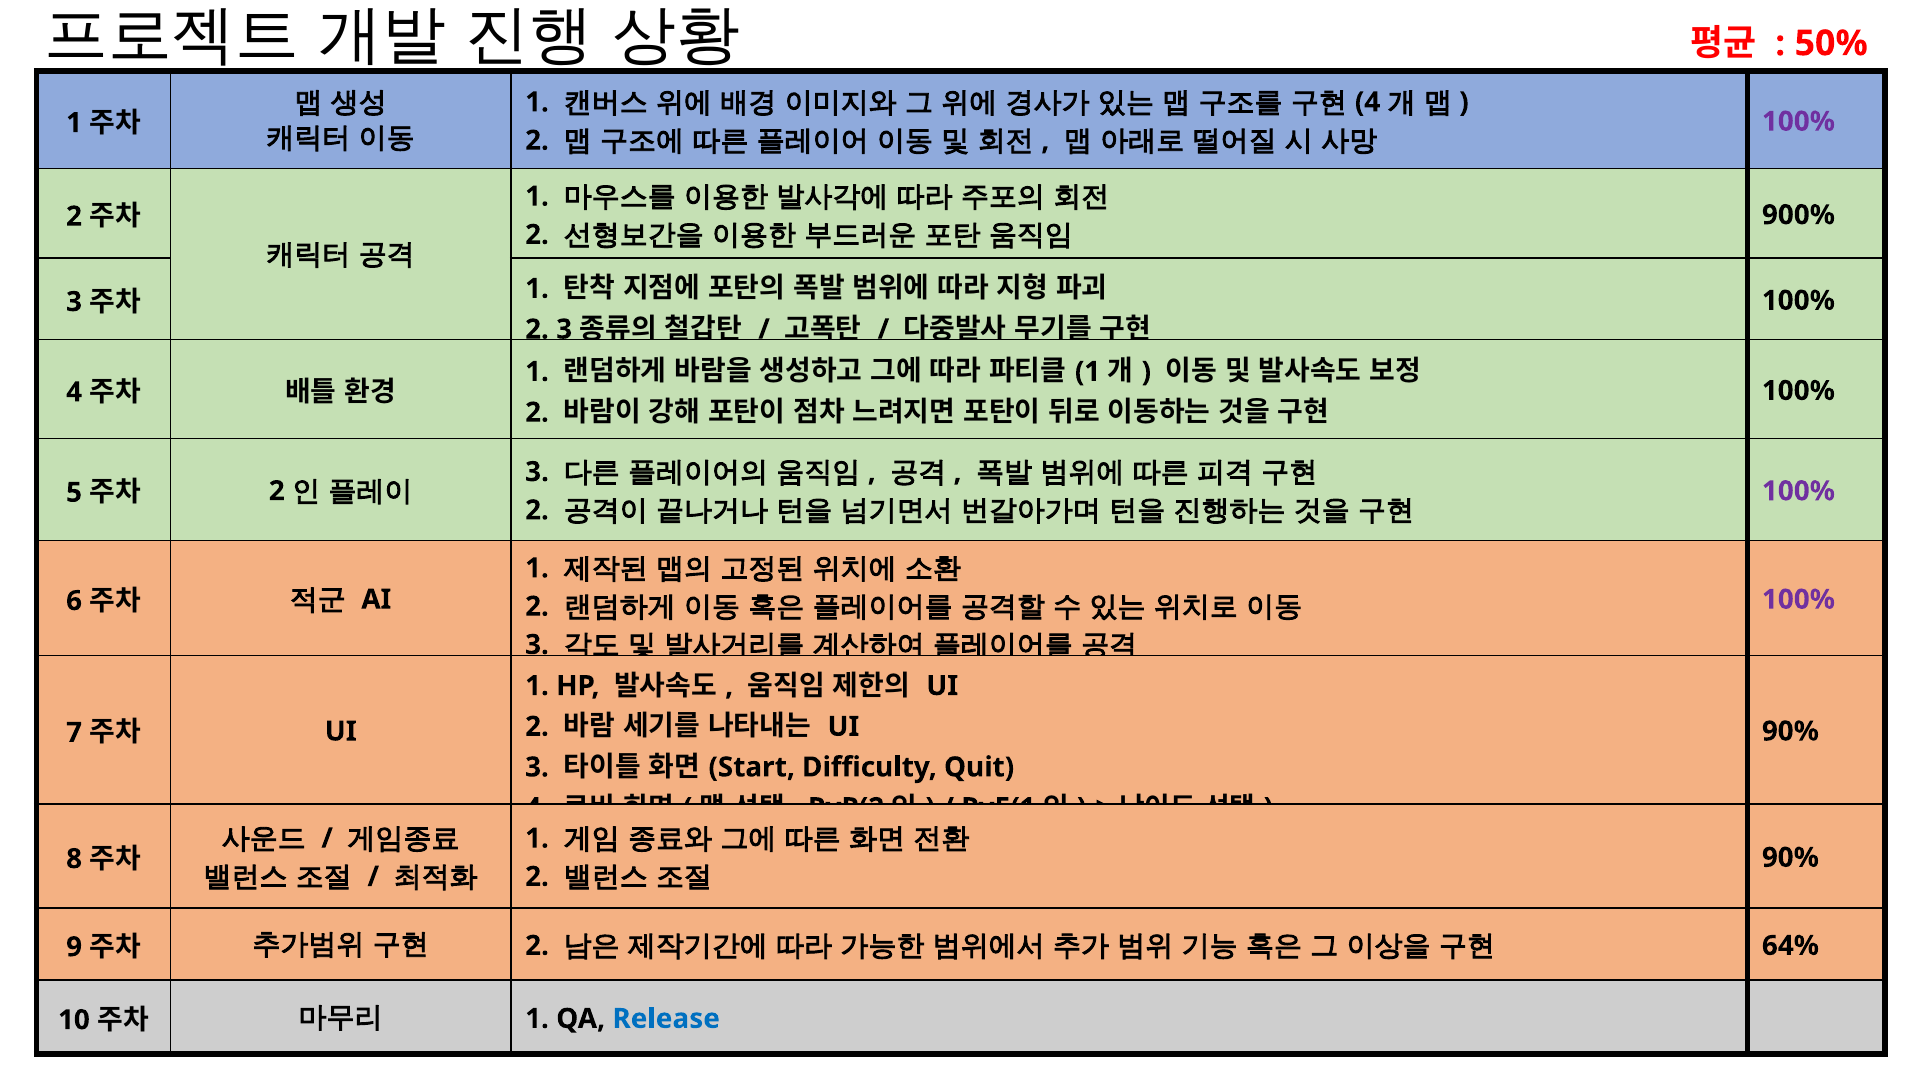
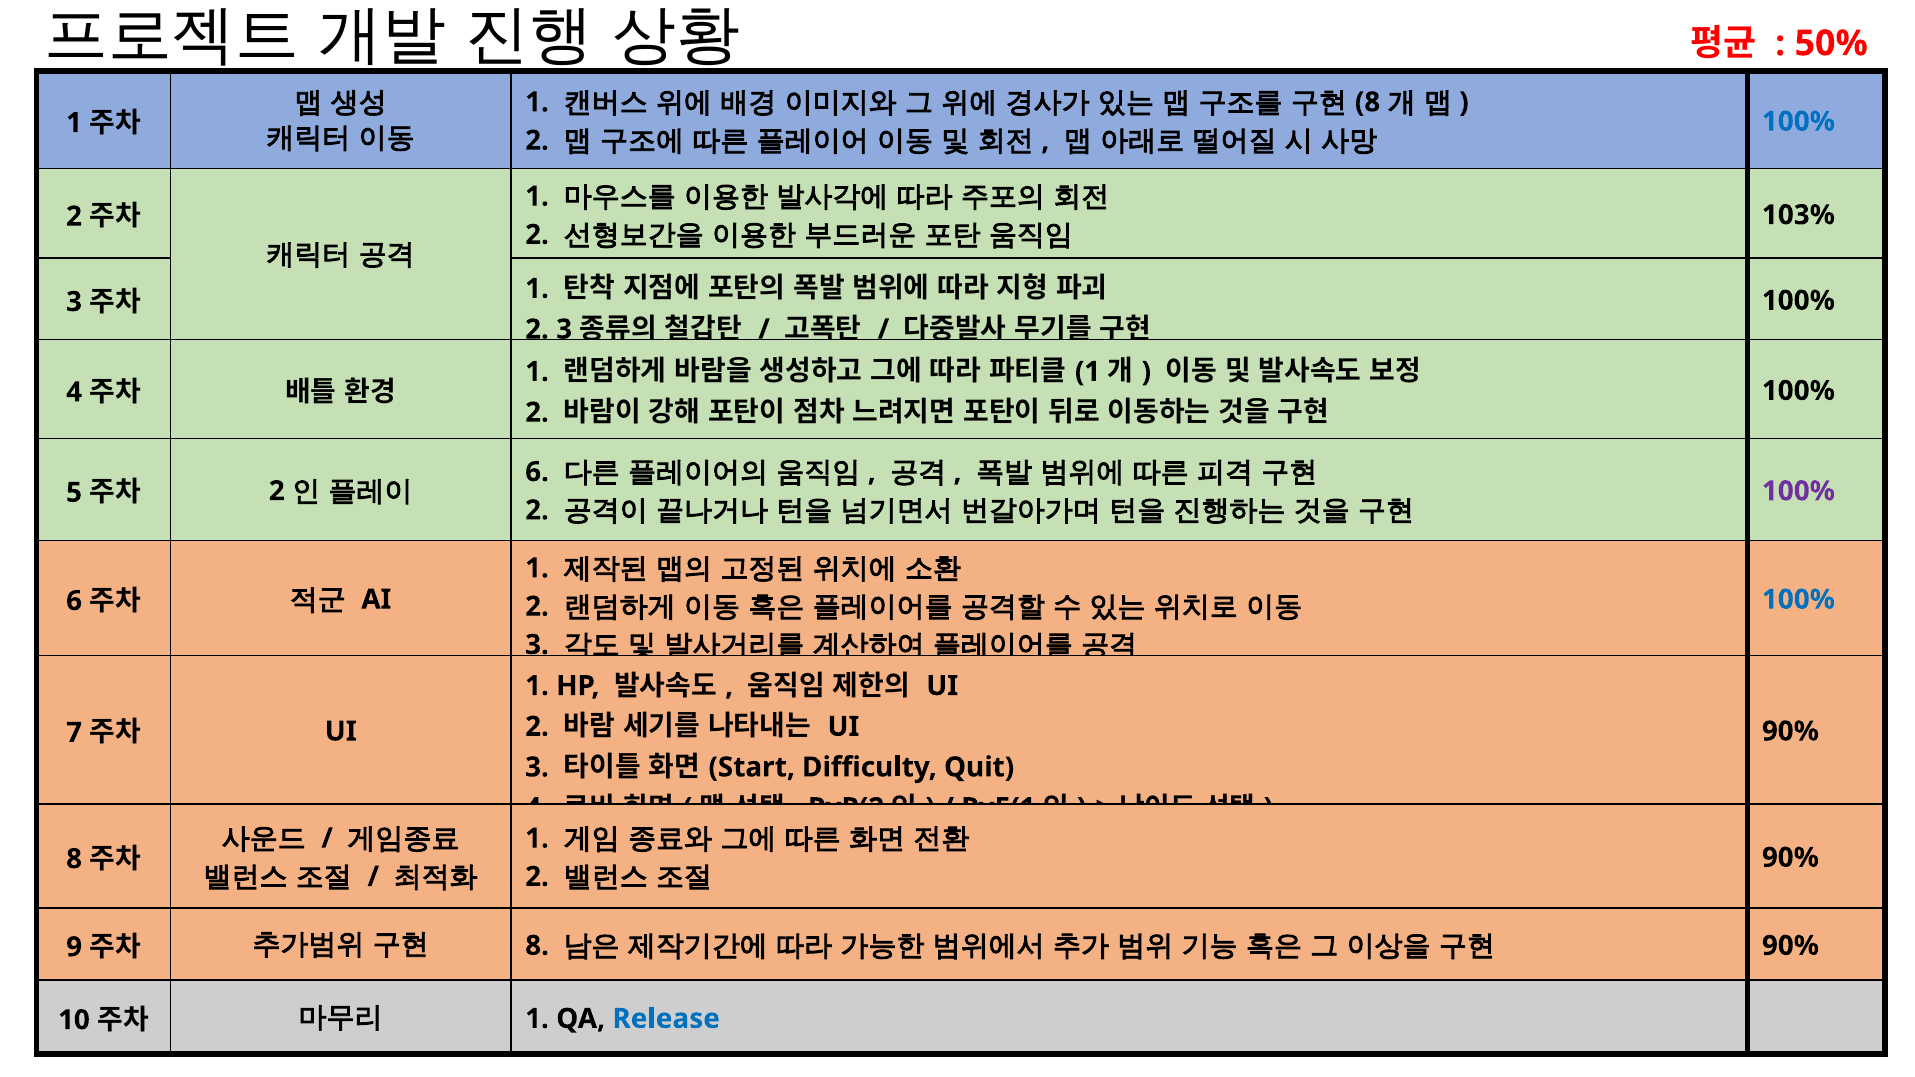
4: 4 -> 8 (1368, 102)
100% colour: purple -> blue (1798, 122)
900%: 900% -> 103% (1798, 215)
3: 3 -> 6 (537, 472)
100% colour: purple -> blue (1798, 600)
2: 2 -> 8 (537, 946)
64%: 64% -> 90% (1790, 946)
